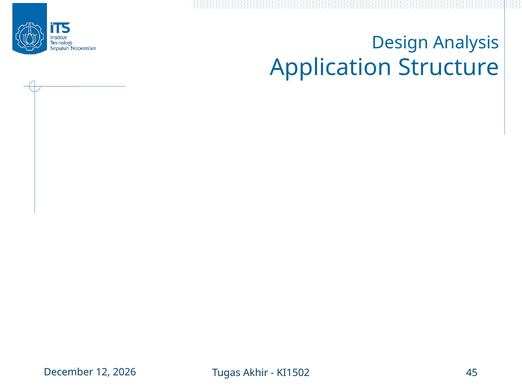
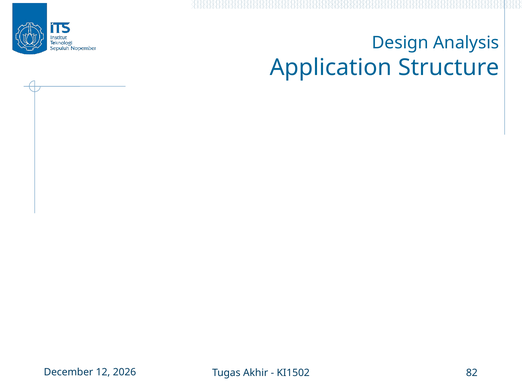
45: 45 -> 82 (472, 373)
